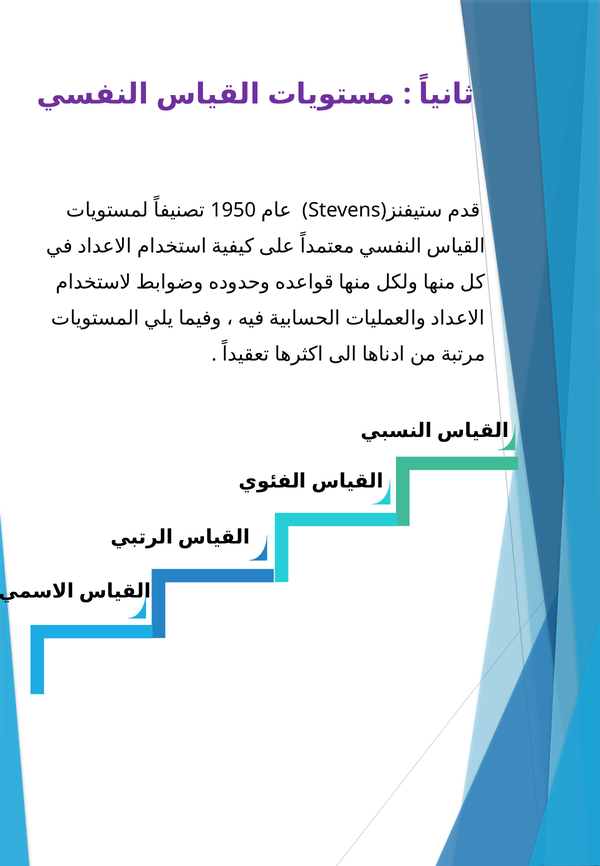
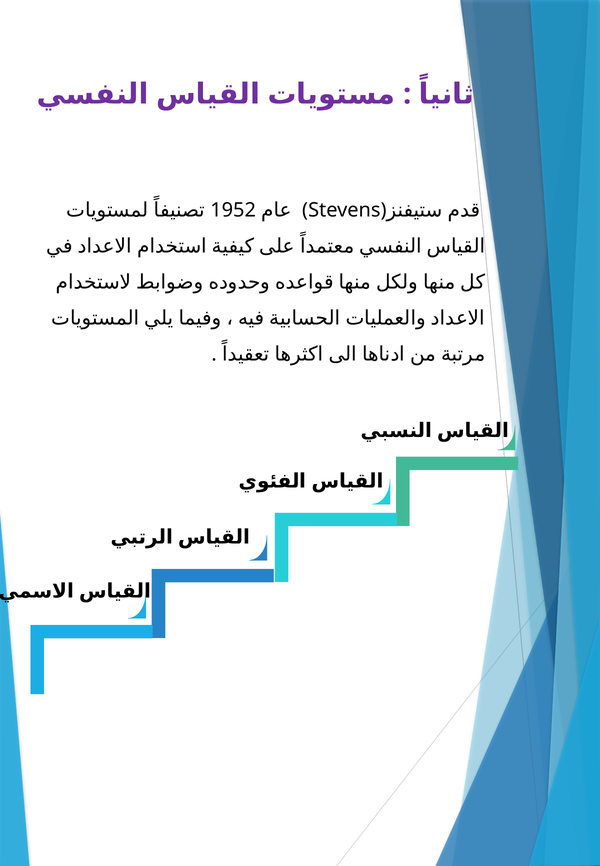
1950: 1950 -> 1952 (233, 210)
